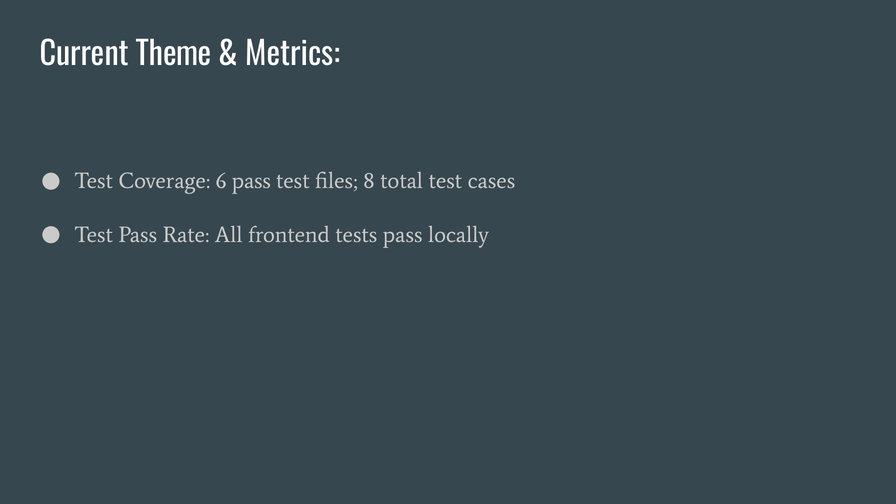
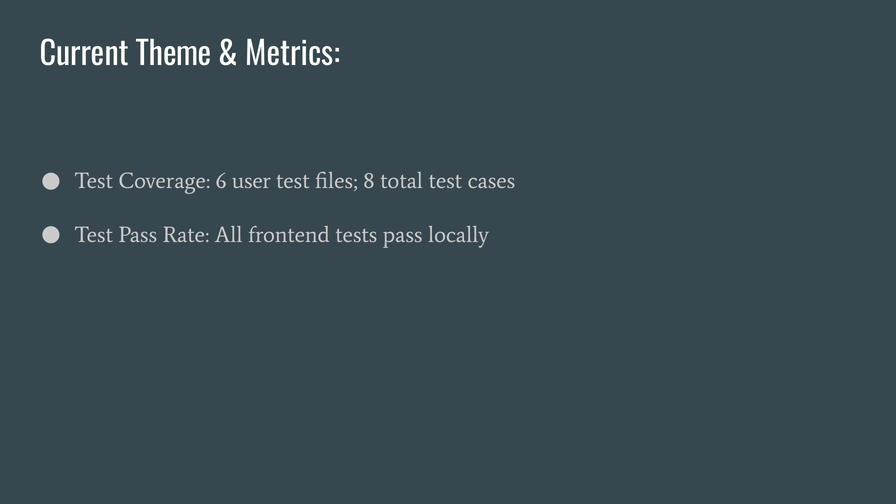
6 pass: pass -> user (251, 181)
